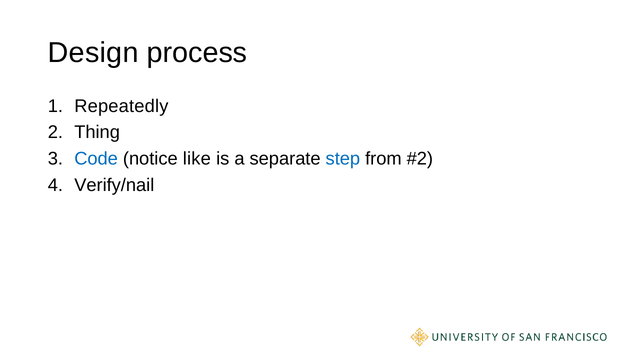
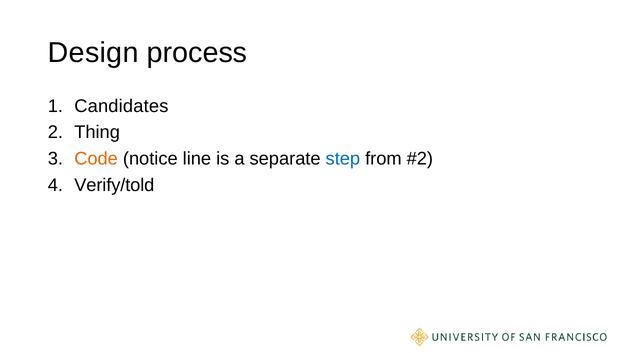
Repeatedly: Repeatedly -> Candidates (121, 106)
Code colour: blue -> orange (96, 159)
like: like -> line (197, 159)
Verify/nail: Verify/nail -> Verify/told (114, 185)
